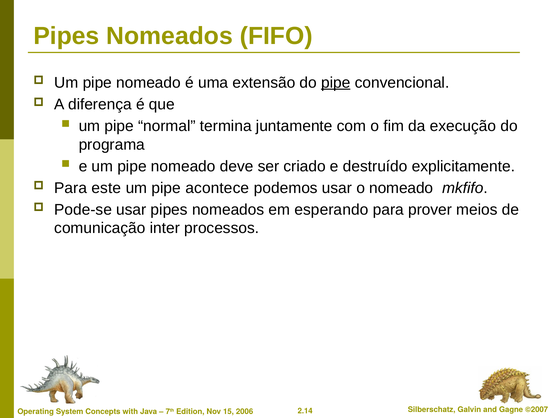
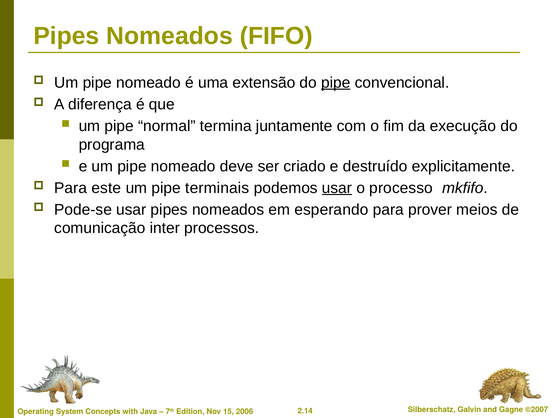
acontece: acontece -> terminais (217, 188)
usar underline: none -> present (337, 188)
o nomeado: nomeado -> processo (401, 188)
